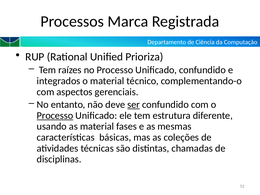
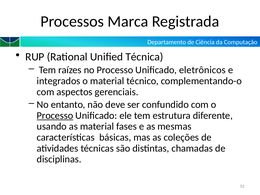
Prioriza: Prioriza -> Técnica (144, 57)
Unificado confundido: confundido -> eletrônicos (202, 70)
ser underline: present -> none (134, 105)
